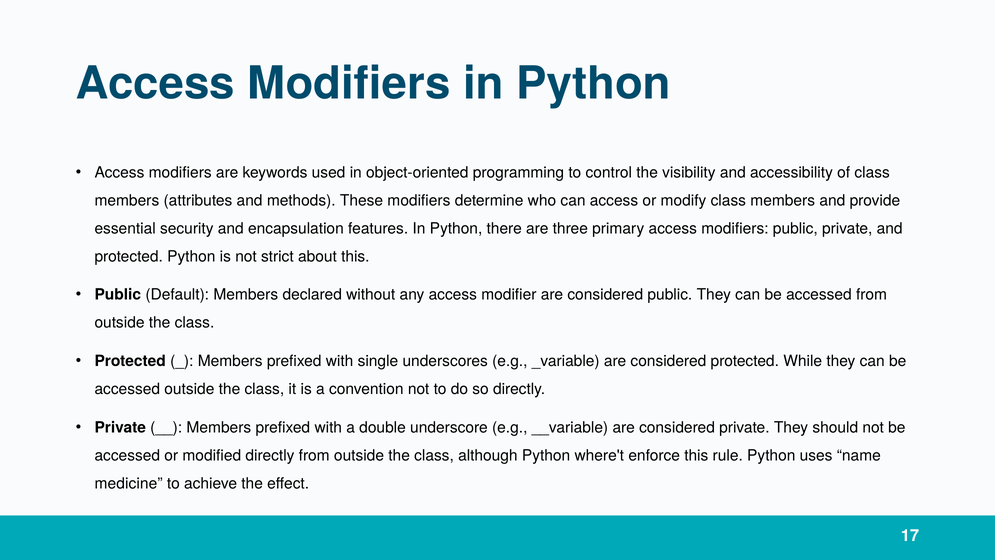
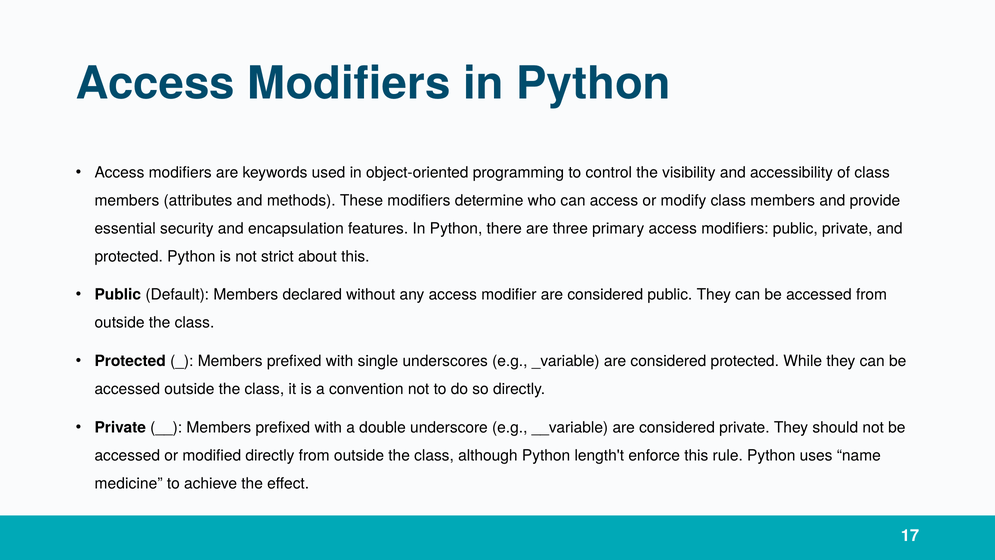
where't: where't -> length't (599, 455)
